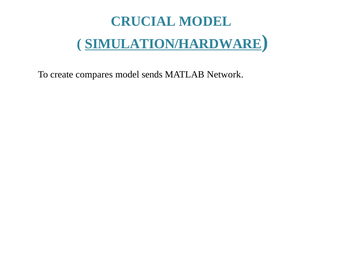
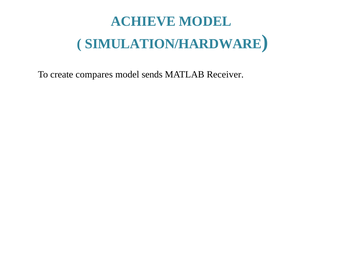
CRUCIAL: CRUCIAL -> ACHIEVE (143, 21)
SIMULATION/HARDWARE underline: present -> none (173, 44)
Network: Network -> Receiver (225, 74)
